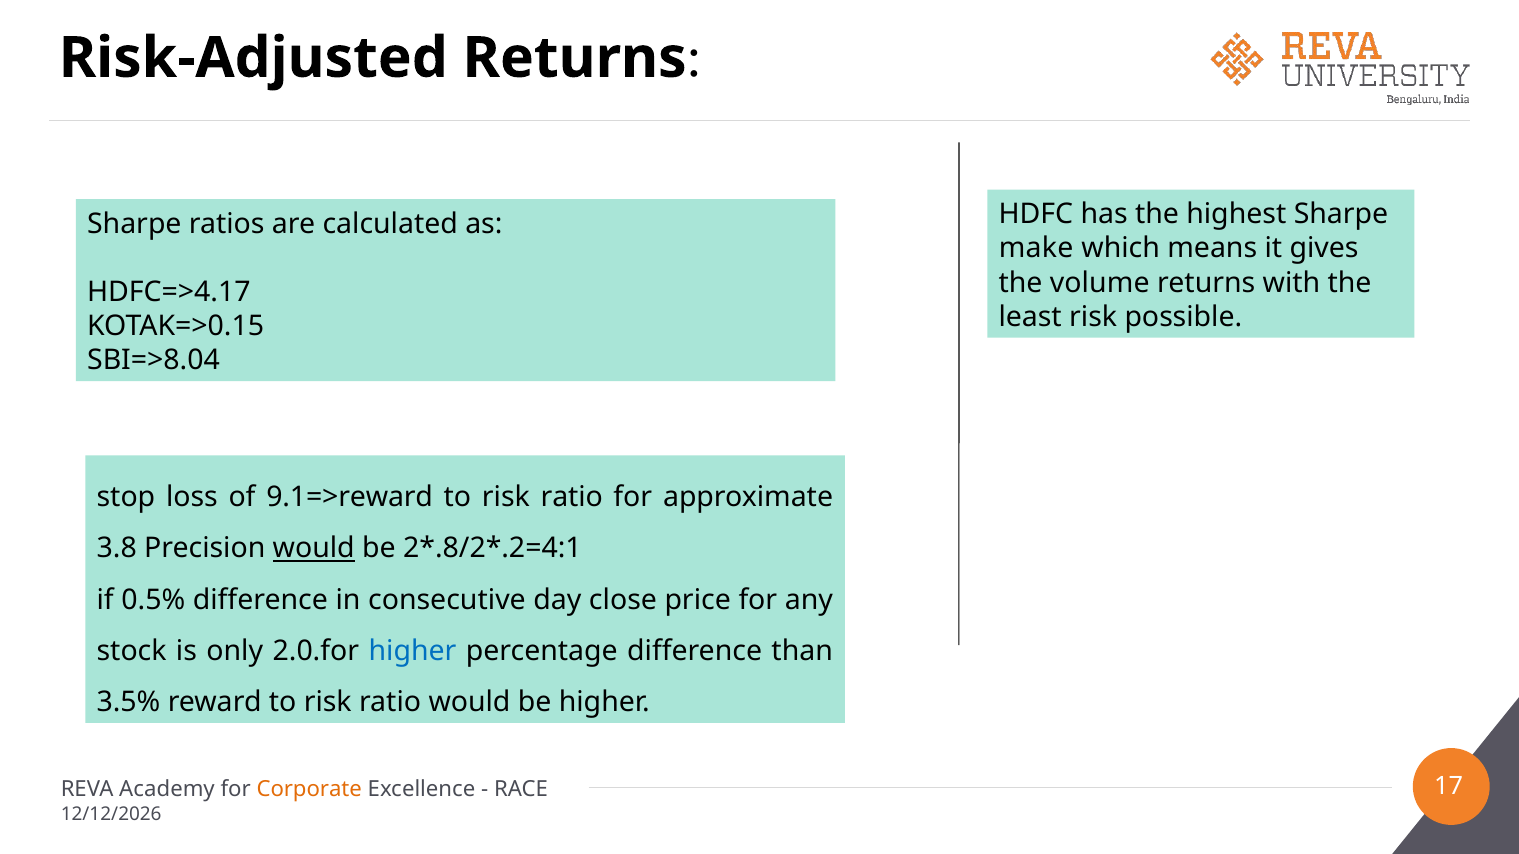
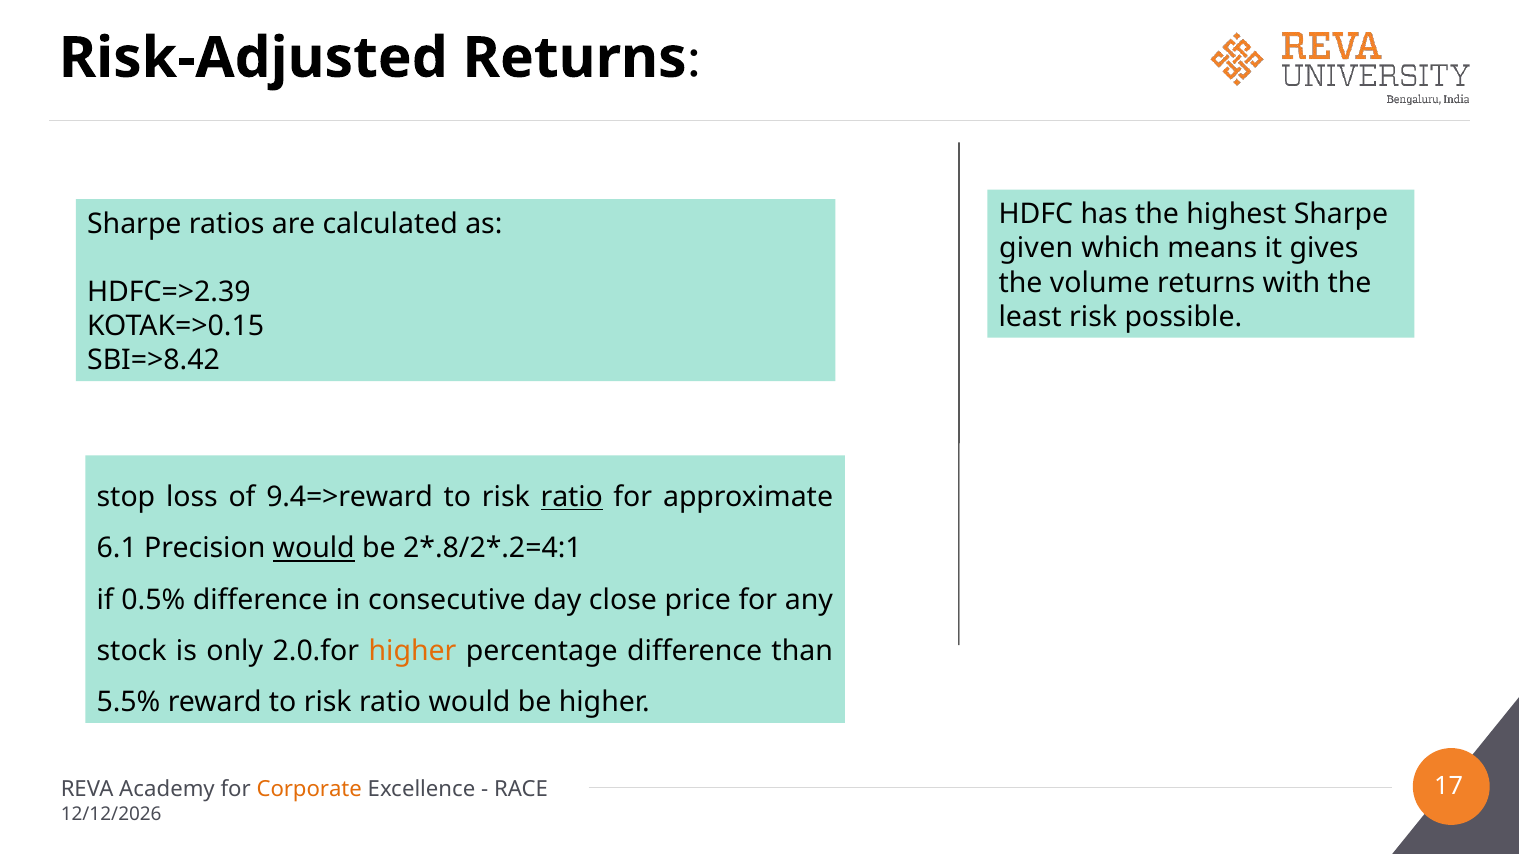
make: make -> given (1036, 249)
HDFC=>4.17: HDFC=>4.17 -> HDFC=>2.39 (169, 292)
SBI=>8.04: SBI=>8.04 -> SBI=>8.42 (153, 361)
9.1=>reward: 9.1=>reward -> 9.4=>reward (350, 497)
ratio underline: none -> present (572, 497)
3.8: 3.8 -> 6.1 (117, 549)
higher colour: blue -> orange (413, 651)
3.5%: 3.5% -> 5.5% (129, 703)
